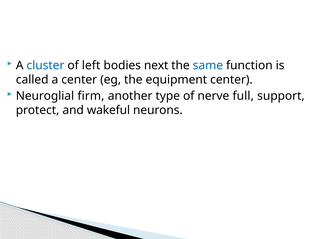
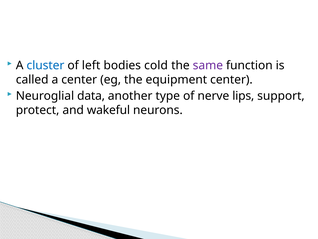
next: next -> cold (156, 65)
same colour: blue -> purple (208, 65)
firm: firm -> data (91, 96)
full: full -> lips (243, 96)
